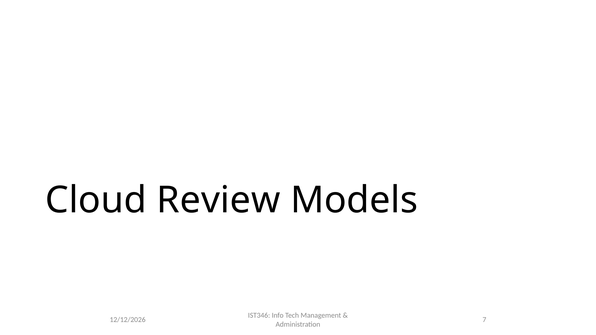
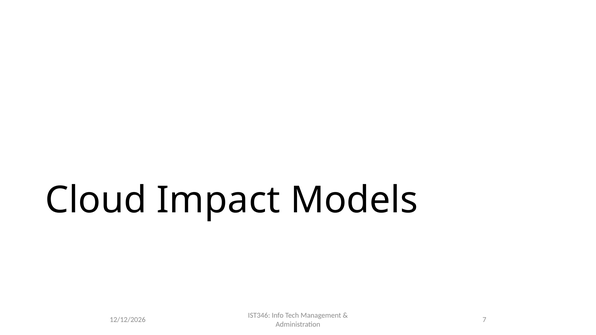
Review: Review -> Impact (218, 200)
